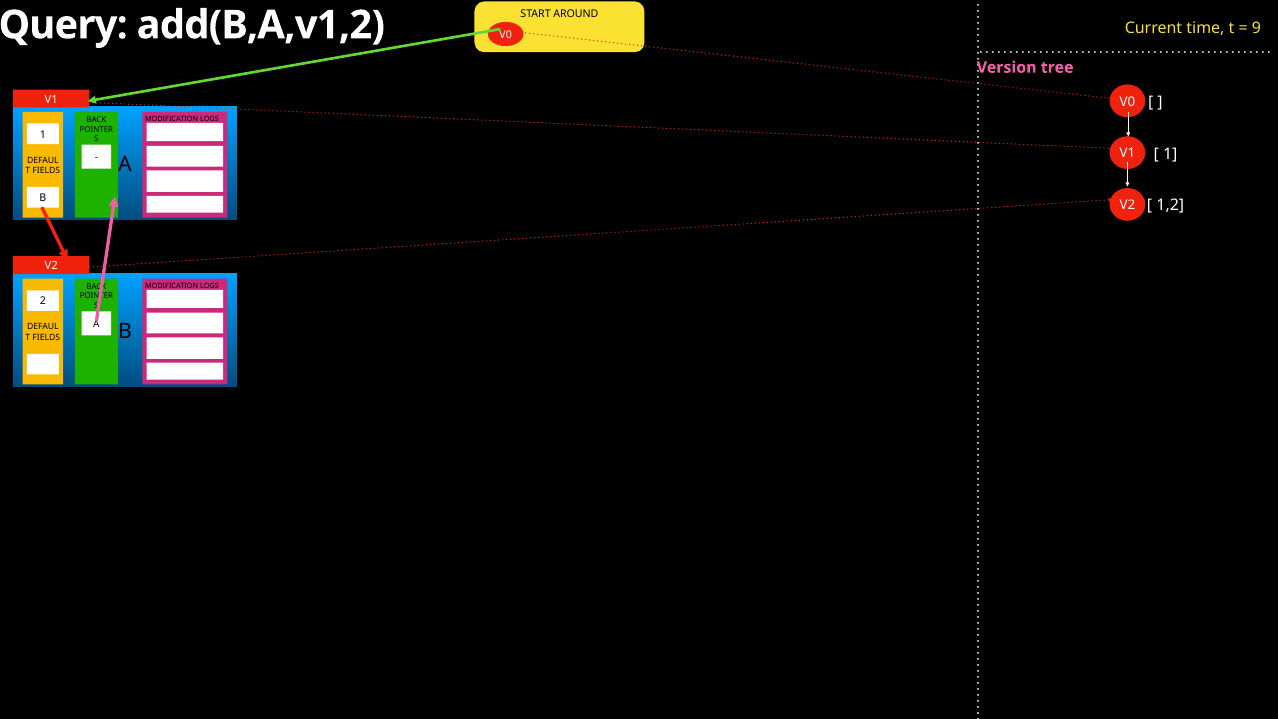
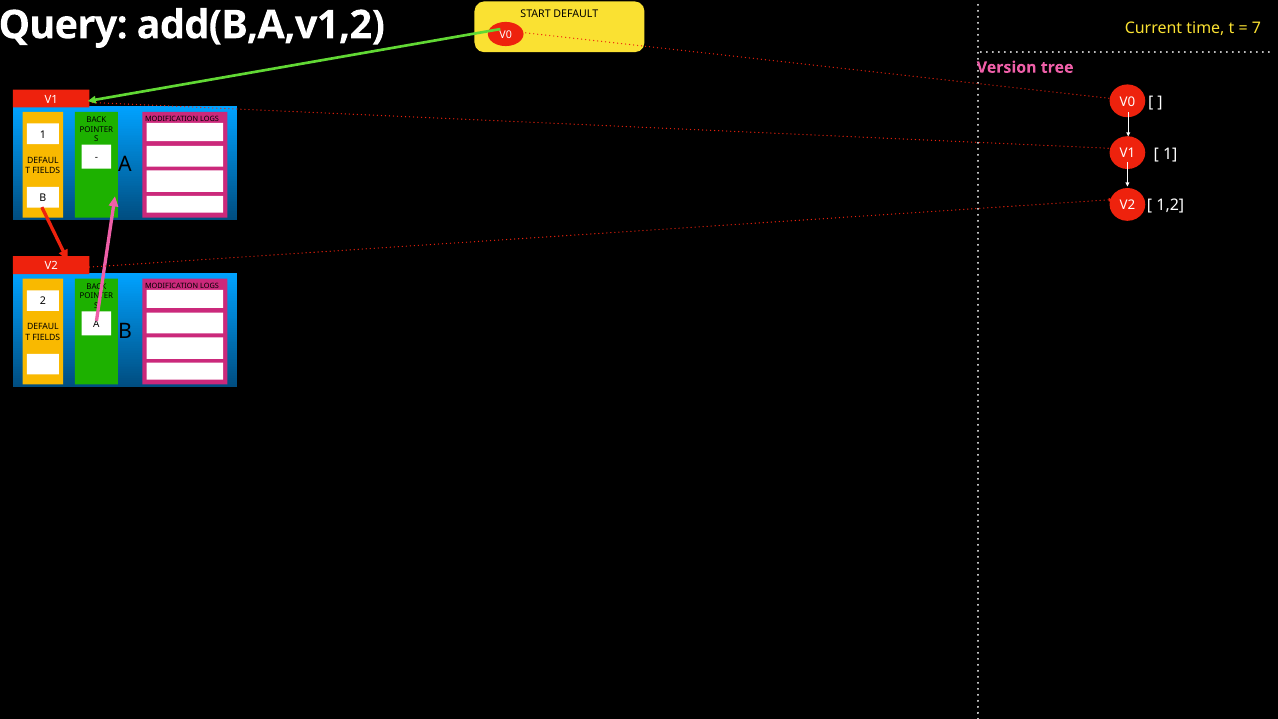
AROUND: AROUND -> DEFAULT (576, 14)
9: 9 -> 7 (1256, 28)
